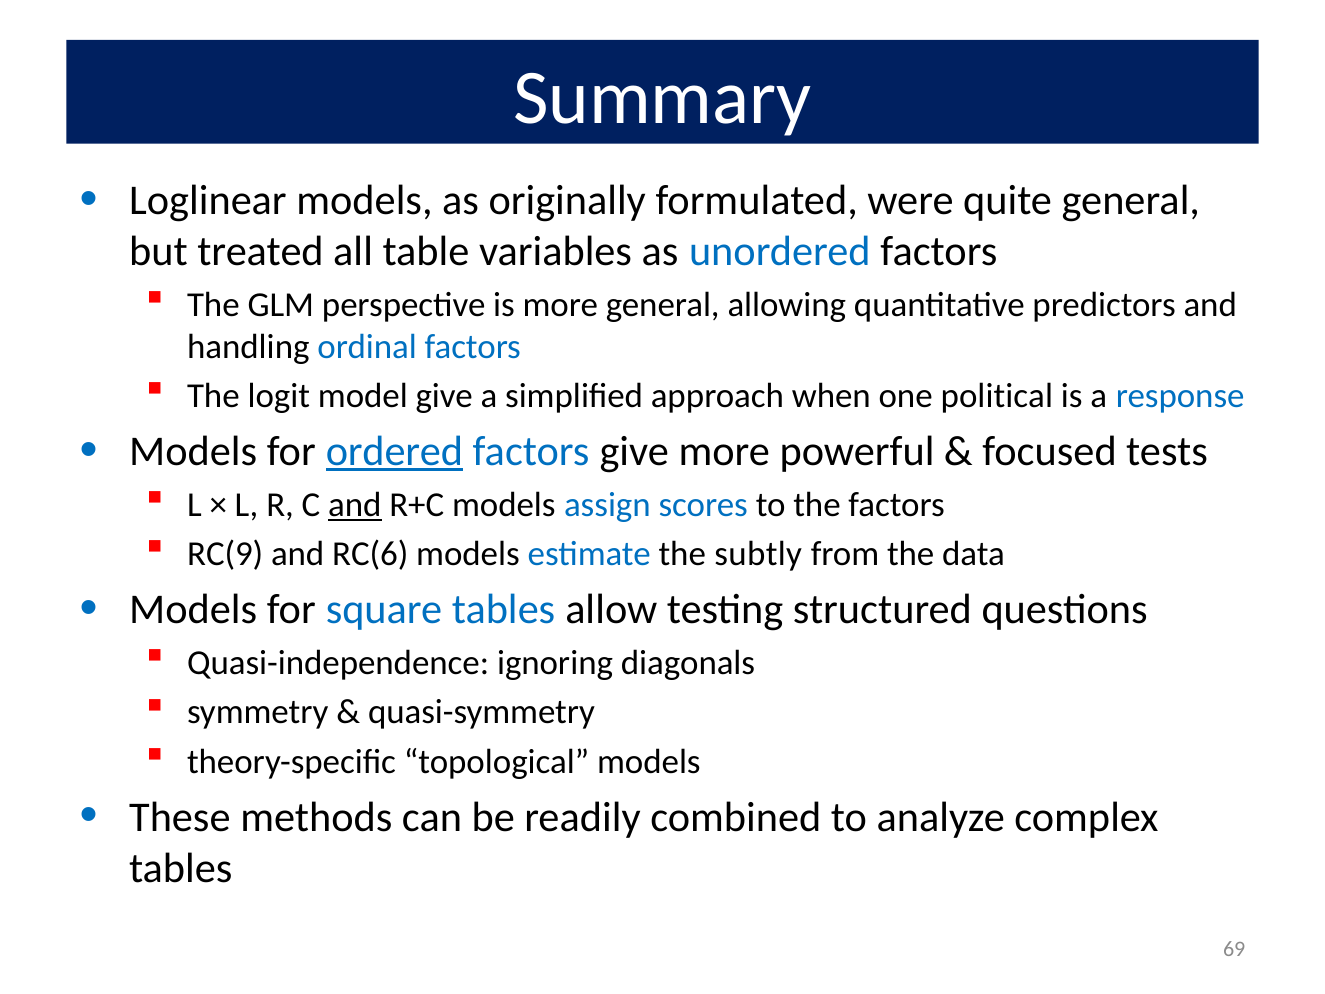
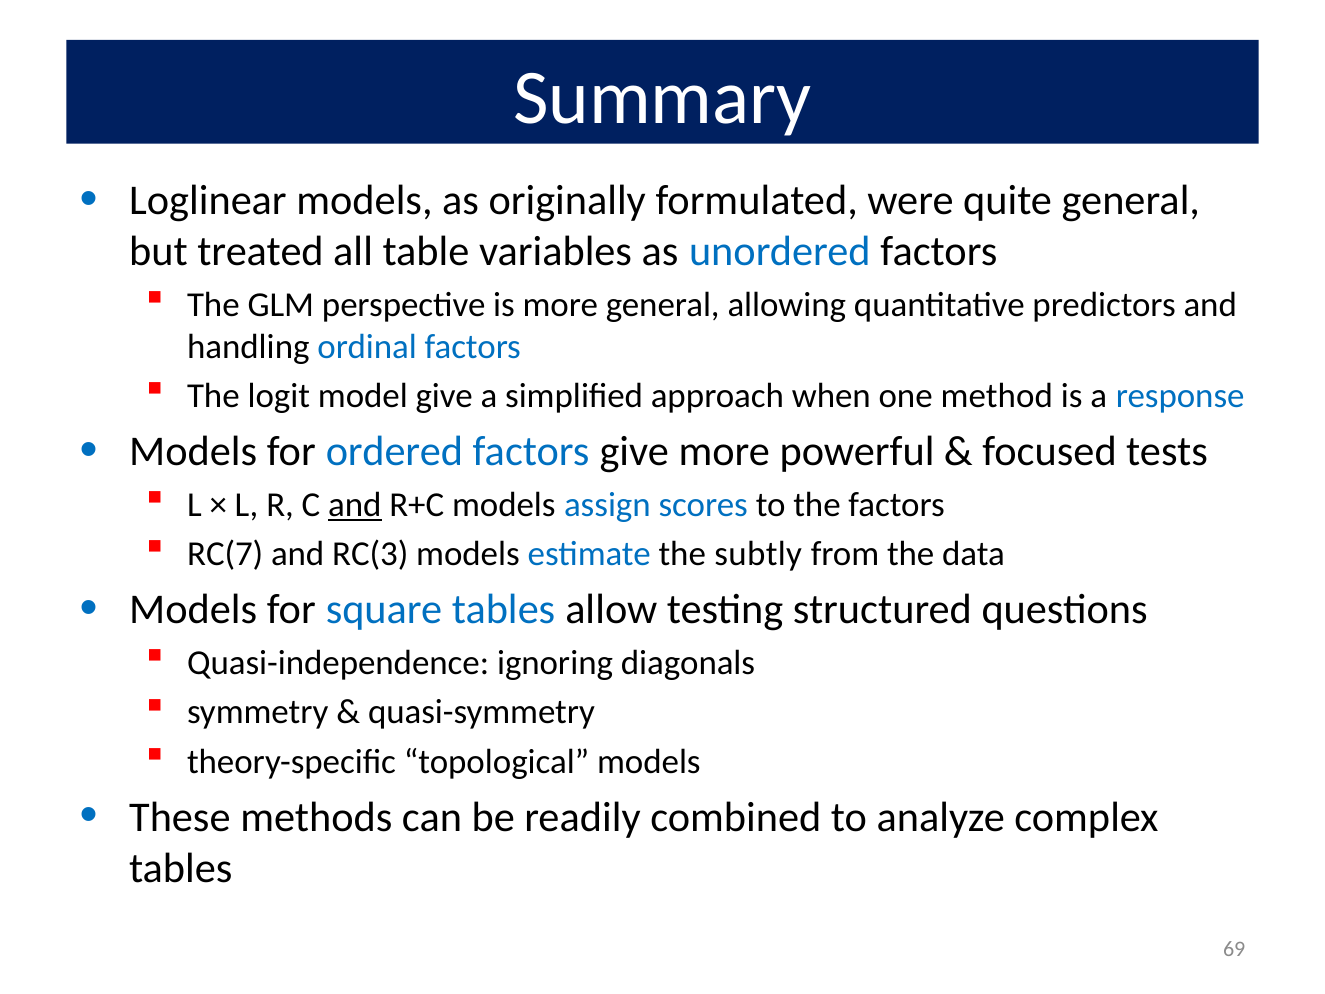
political: political -> method (997, 396)
ordered underline: present -> none (394, 451)
RC(9: RC(9 -> RC(7 (225, 554)
RC(6: RC(6 -> RC(3 (370, 554)
